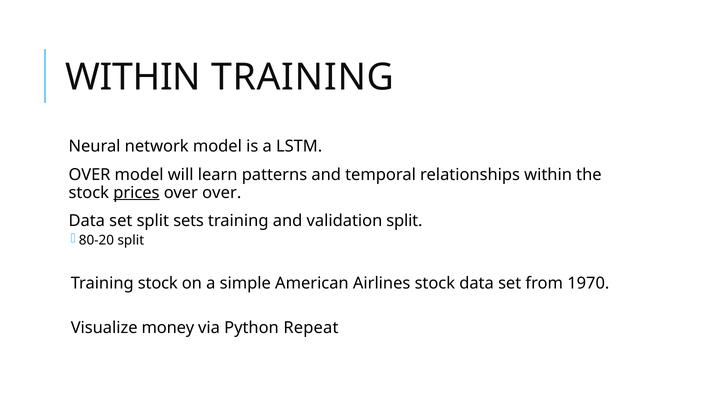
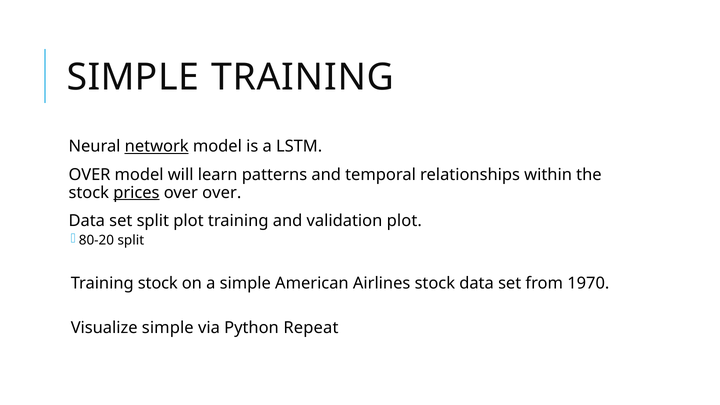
WITHIN: WITHIN -> SIMPLE (133, 77)
network underline: none -> present (157, 146)
split sets: sets -> plot (188, 221)
validation split: split -> plot (404, 221)
Visualize money: money -> simple (168, 328)
